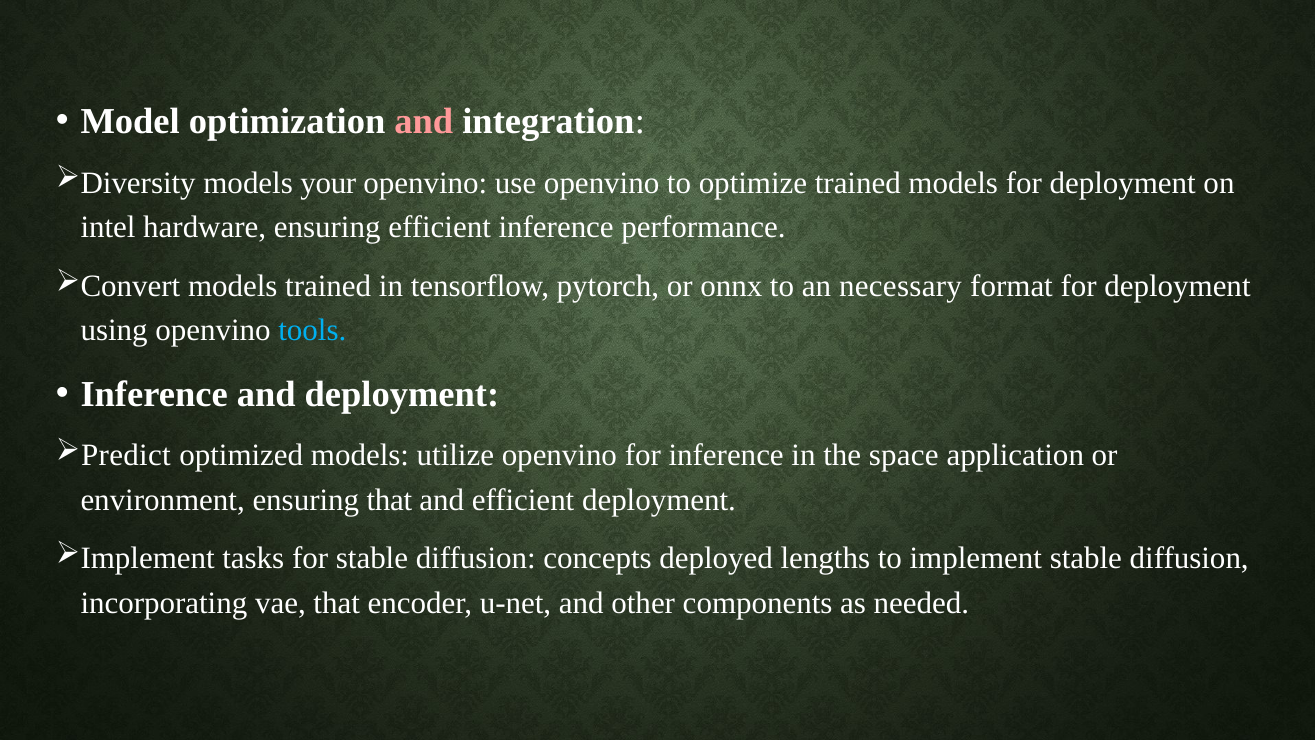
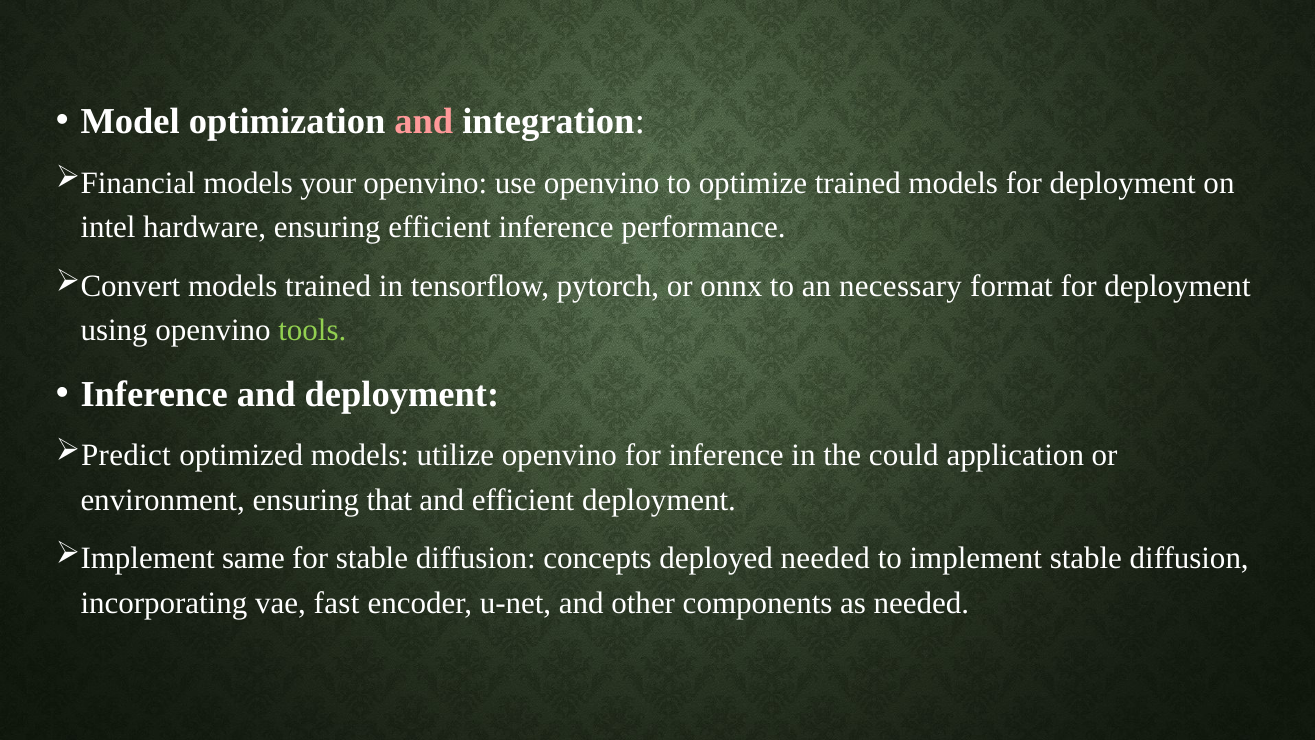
Diversity: Diversity -> Financial (138, 183)
tools colour: light blue -> light green (312, 330)
space: space -> could (904, 455)
tasks: tasks -> same (253, 558)
deployed lengths: lengths -> needed (825, 558)
vae that: that -> fast (337, 603)
